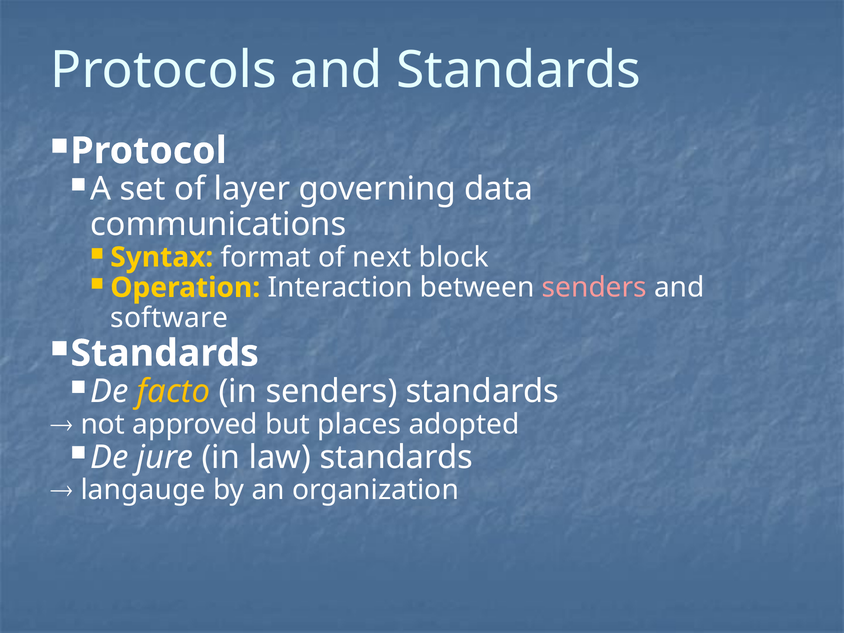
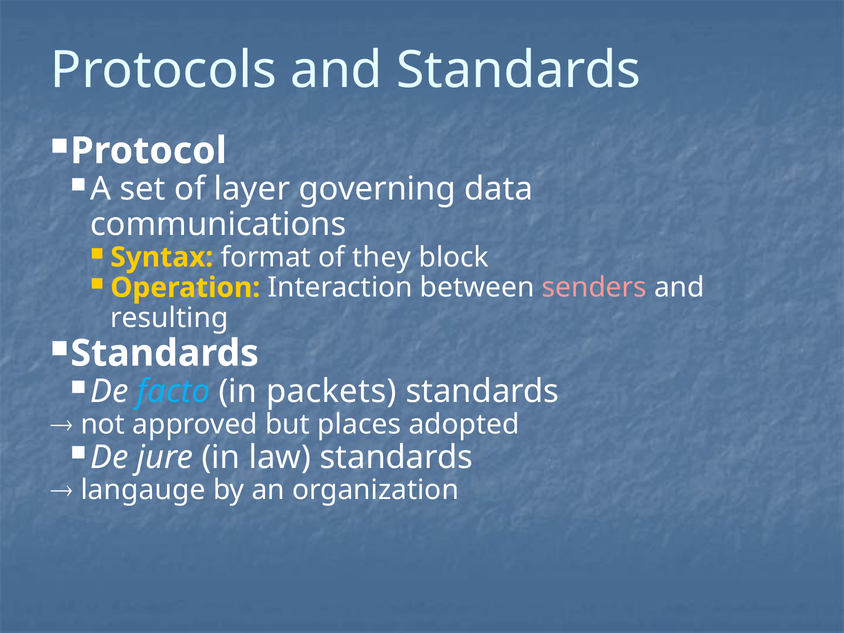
next: next -> they (382, 257)
software: software -> resulting (169, 318)
facto colour: yellow -> light blue (174, 391)
in senders: senders -> packets (331, 391)
